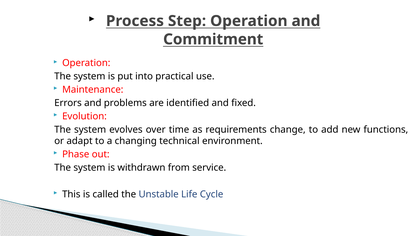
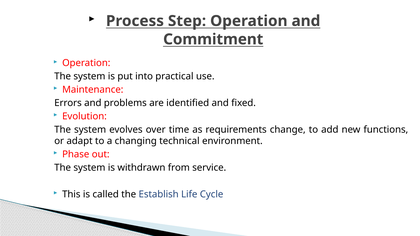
Unstable: Unstable -> Establish (159, 194)
